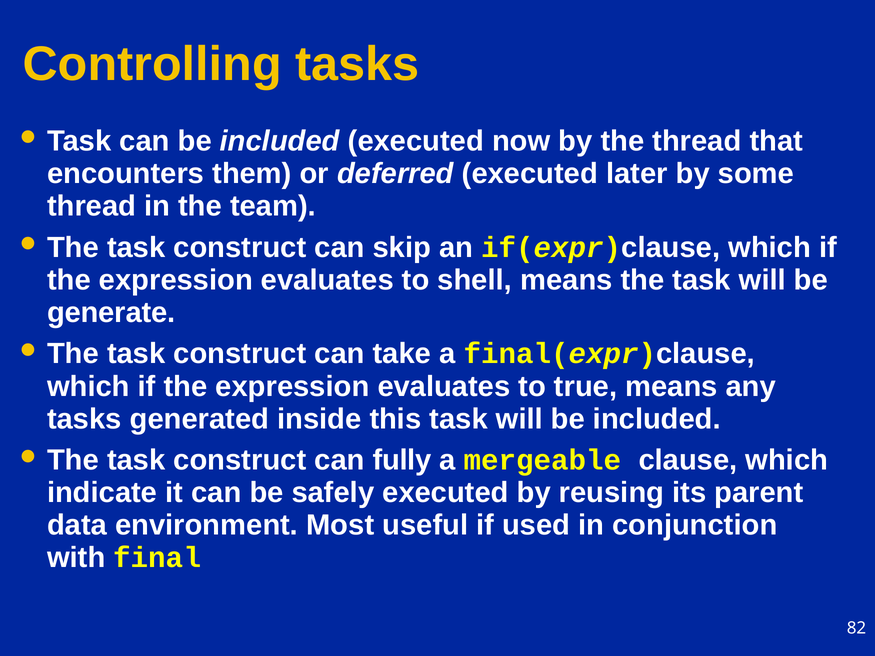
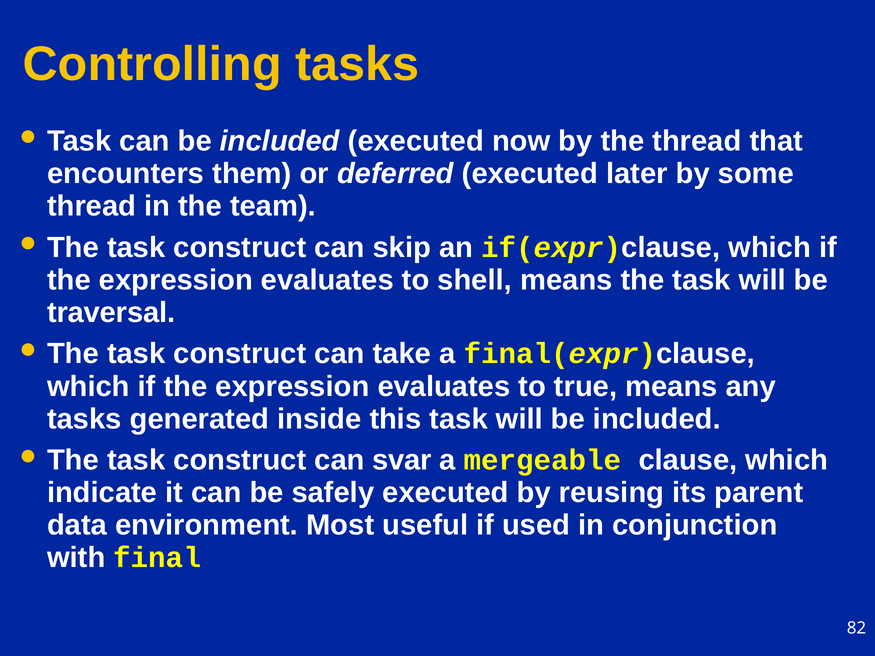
generate: generate -> traversal (111, 313)
fully: fully -> svar (402, 460)
